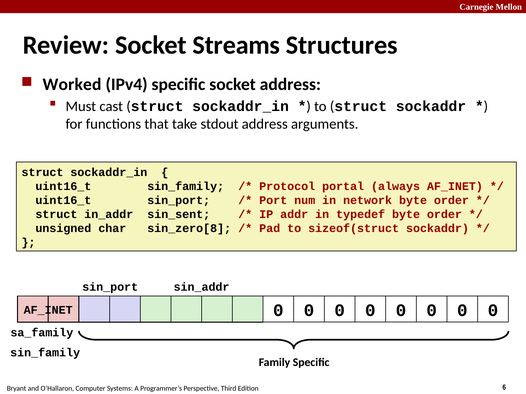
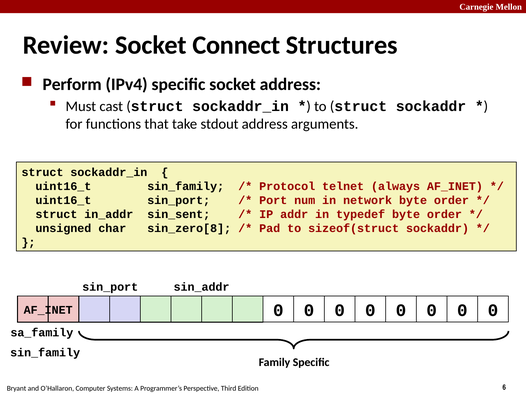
Streams: Streams -> Connect (236, 45)
Worked: Worked -> Perform (72, 85)
portal: portal -> telnet (343, 187)
